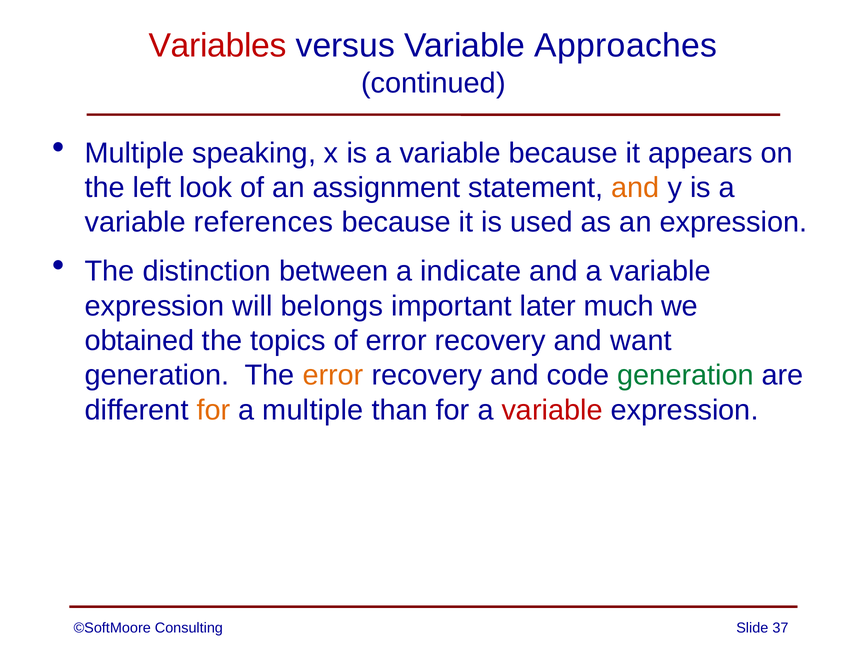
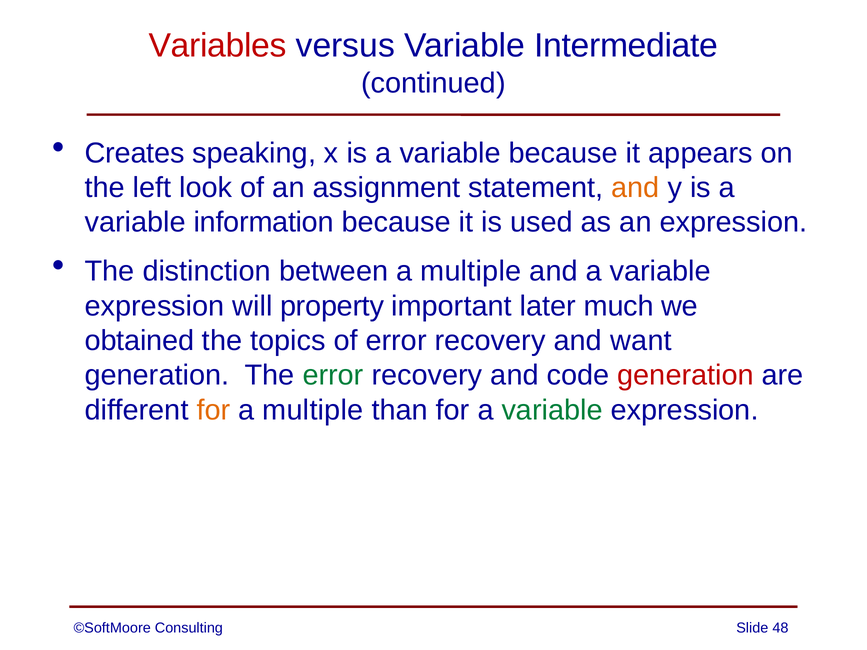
Approaches: Approaches -> Intermediate (626, 46)
Multiple: Multiple -> Creates (135, 153)
references: references -> information (264, 222)
between a indicate: indicate -> multiple (471, 272)
belongs: belongs -> property (332, 306)
error colour: orange -> green (333, 376)
generation colour: green -> red (686, 376)
variable colour: red -> green (552, 410)
37: 37 -> 48 (780, 628)
